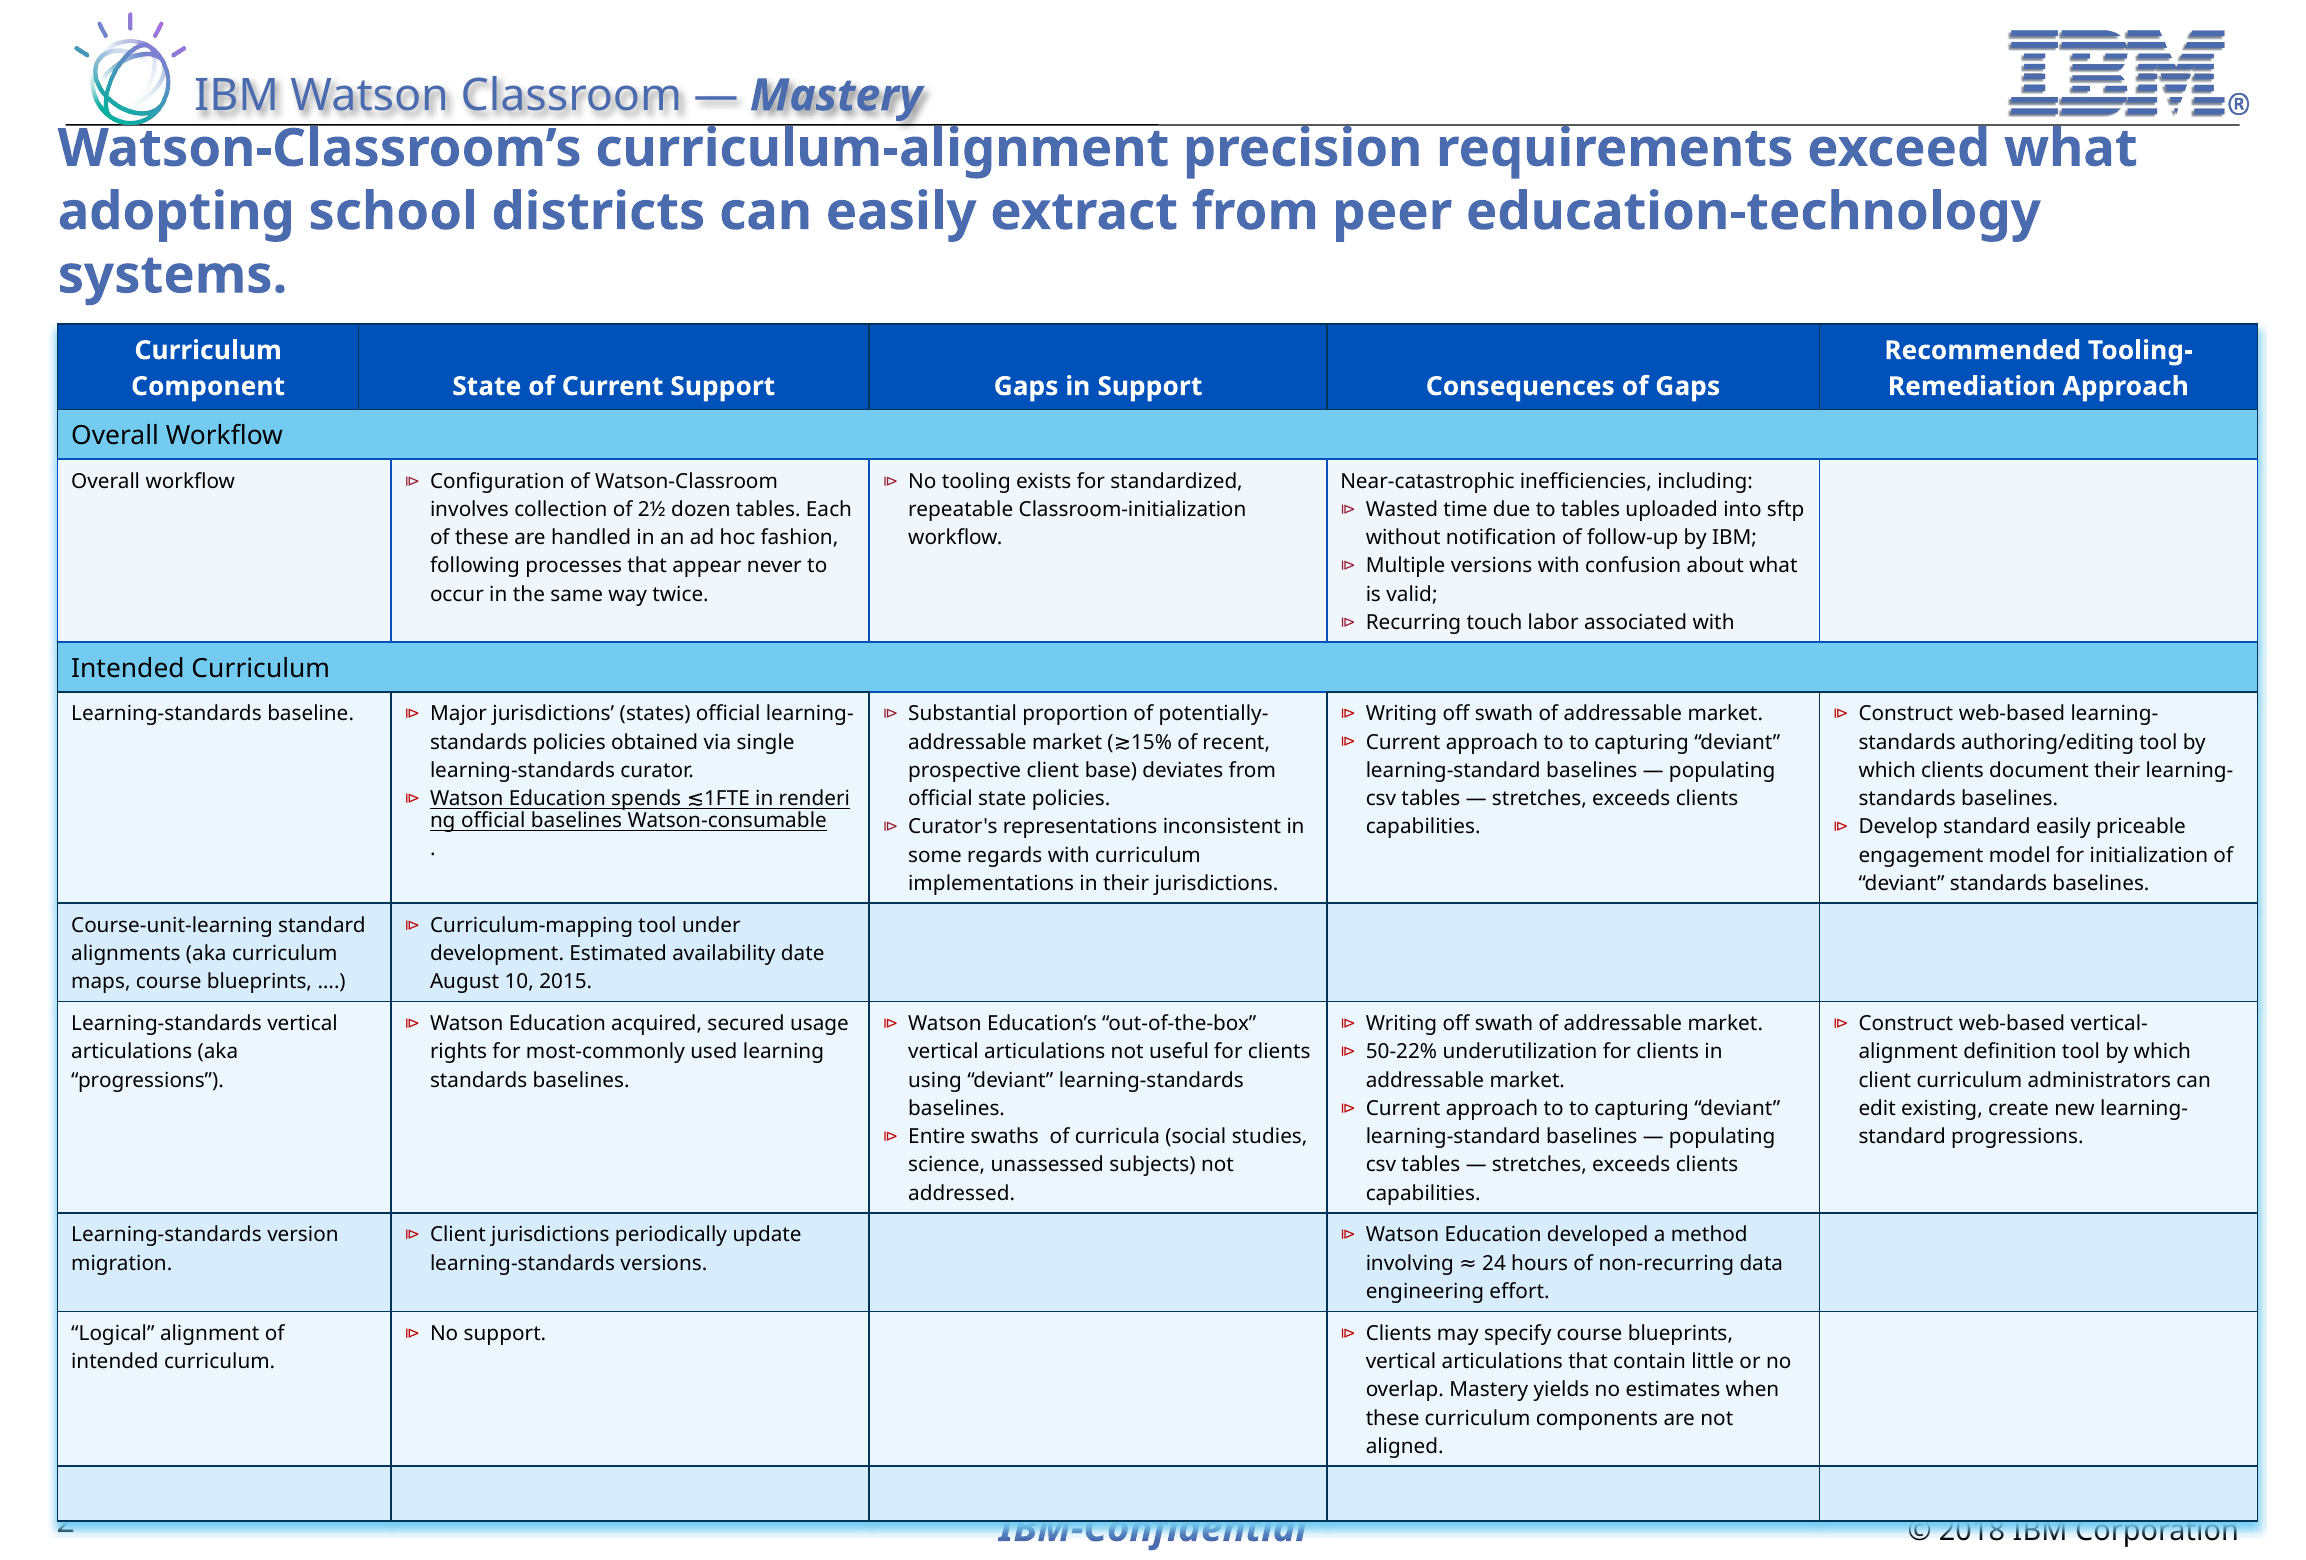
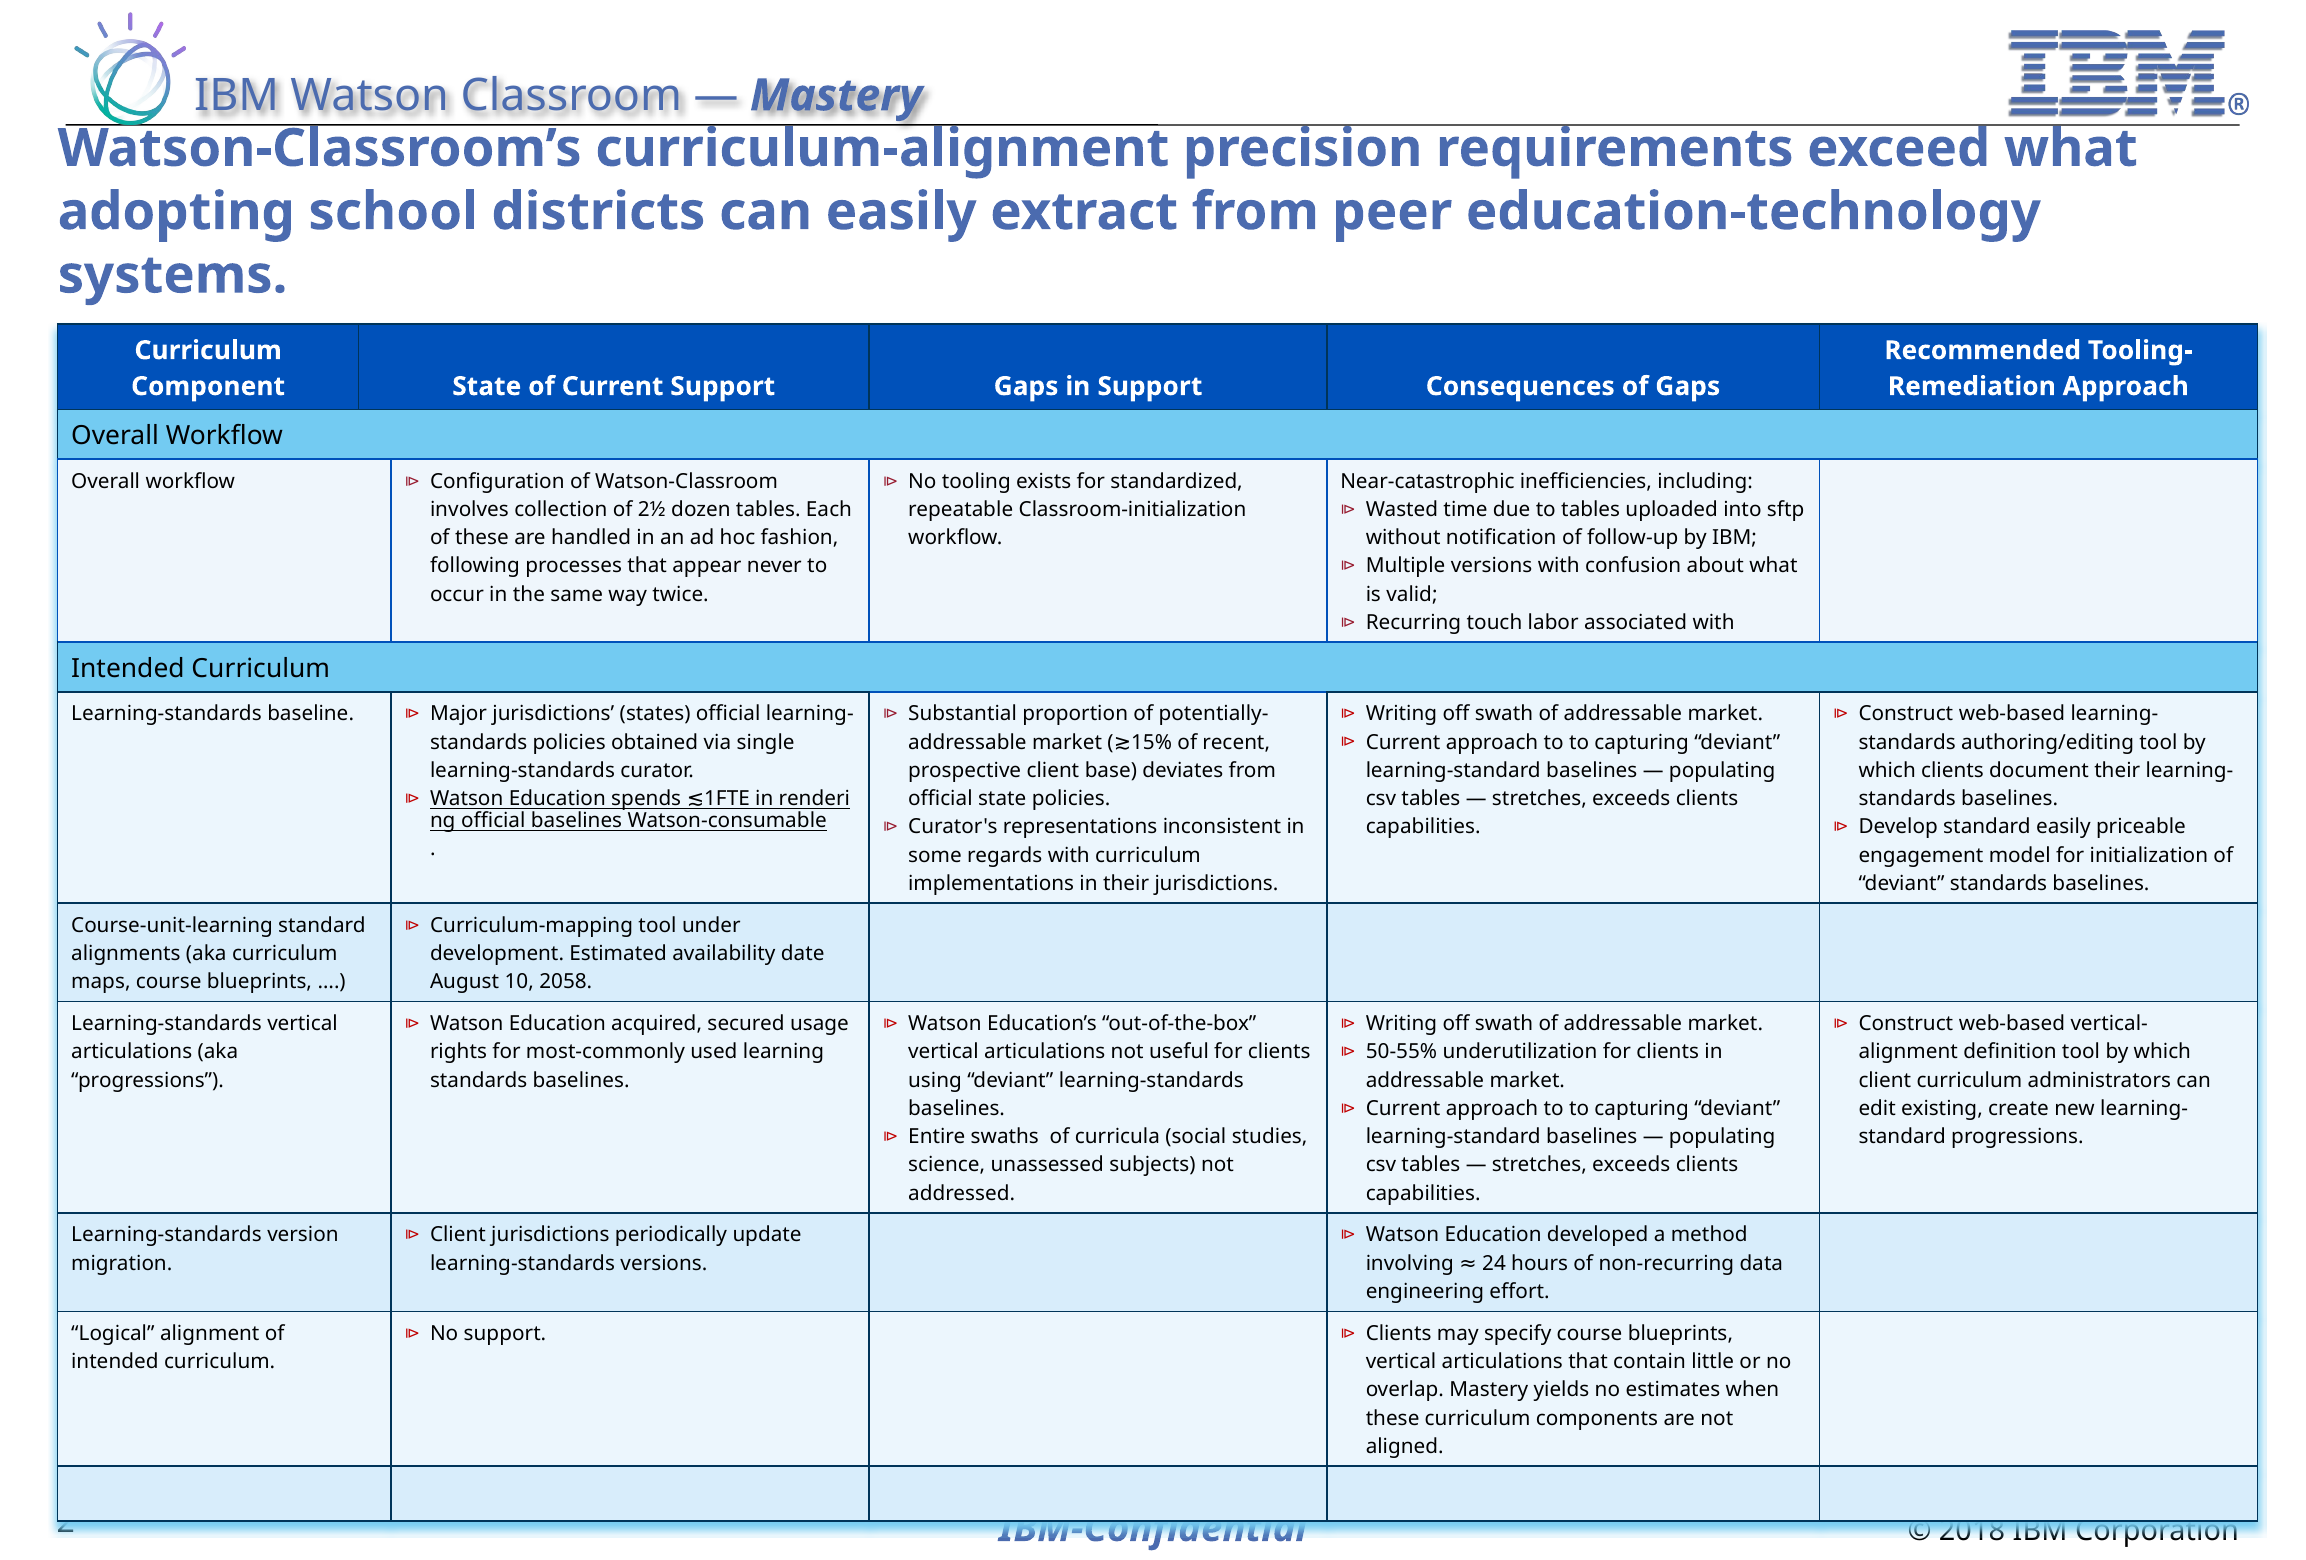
2015: 2015 -> 2058 (566, 982)
50-22%: 50-22% -> 50-55% (1401, 1052)
